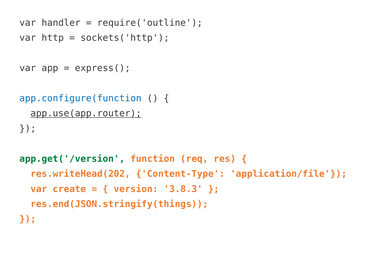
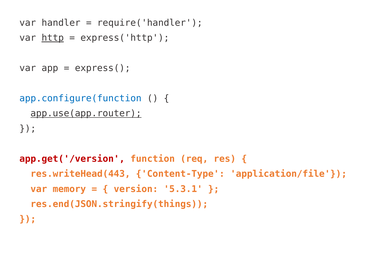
require('outline: require('outline -> require('handler (150, 23)
http underline: none -> present (53, 38)
sockets('http: sockets('http -> express('http (125, 38)
app.get('/version colour: green -> red (72, 159)
res.writeHead(202: res.writeHead(202 -> res.writeHead(443 (80, 174)
create: create -> memory (69, 189)
3.8.3: 3.8.3 -> 5.3.1 (183, 189)
